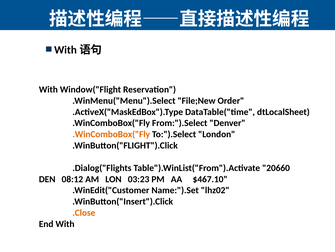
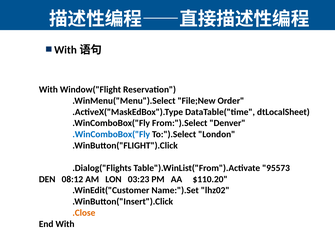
.WinComboBox("Fly colour: orange -> blue (111, 134)
20660: 20660 -> 95573 (276, 167)
$467.10: $467.10 -> $110.20 (210, 179)
